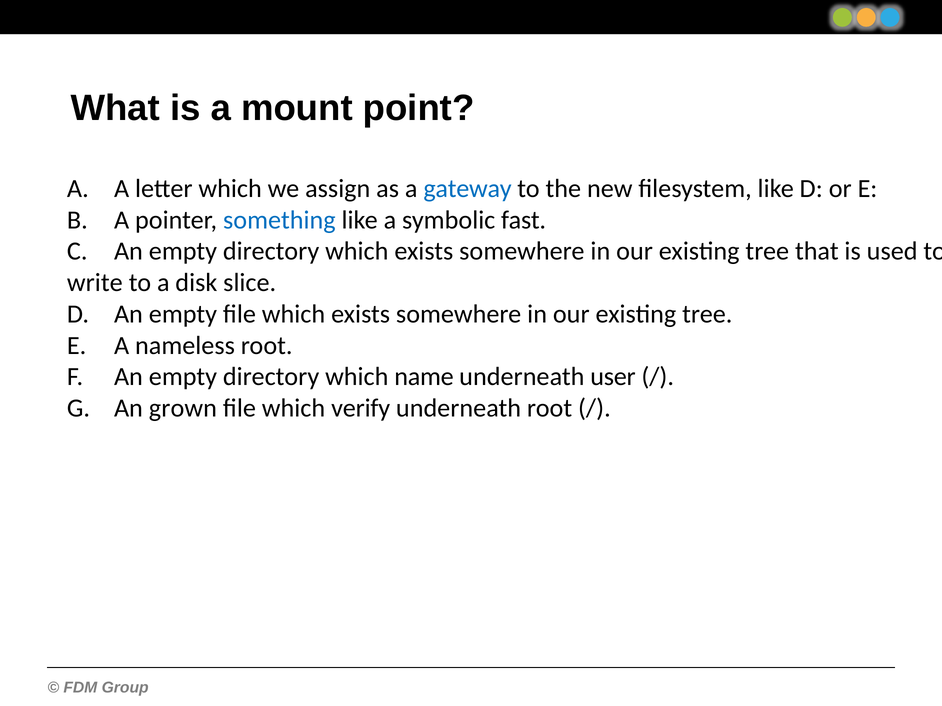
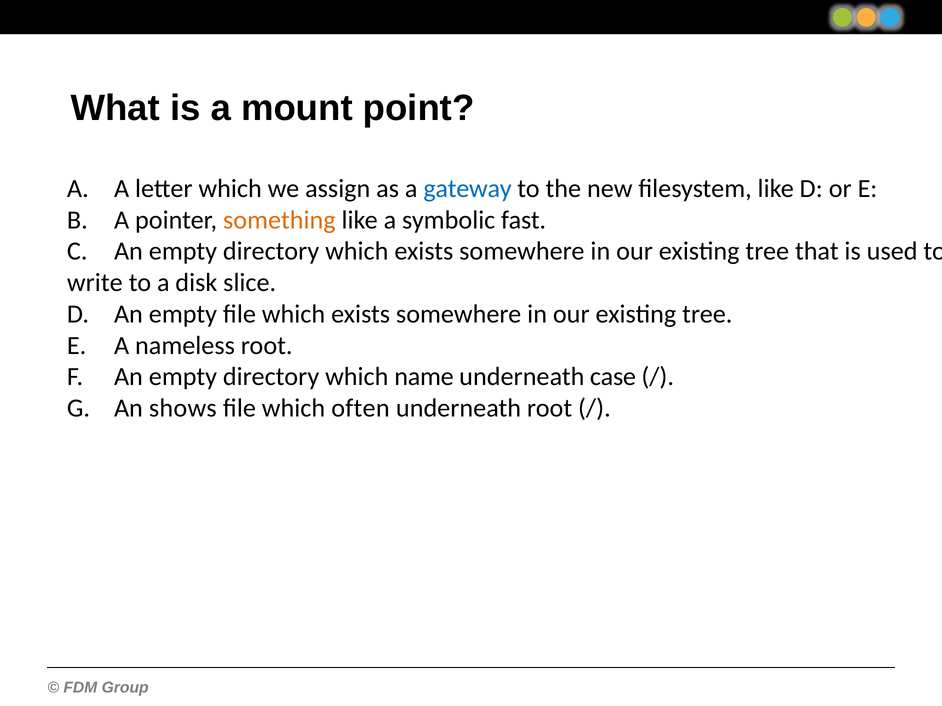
something colour: blue -> orange (279, 220)
user: user -> case (613, 377)
grown: grown -> shows (183, 409)
verify: verify -> often (360, 409)
